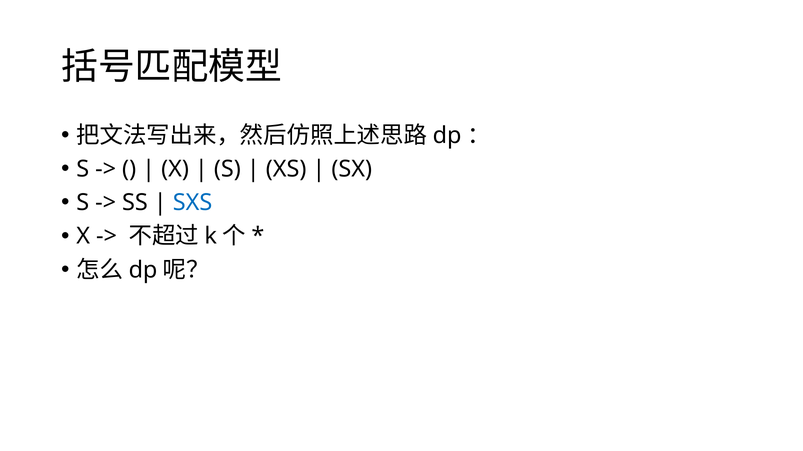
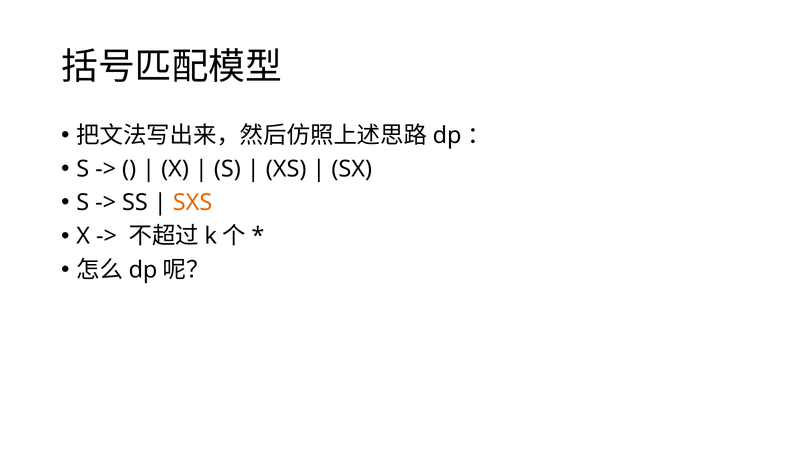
SXS colour: blue -> orange (193, 203)
